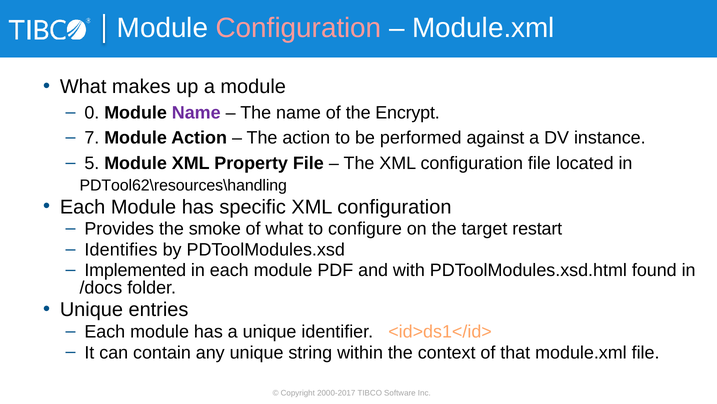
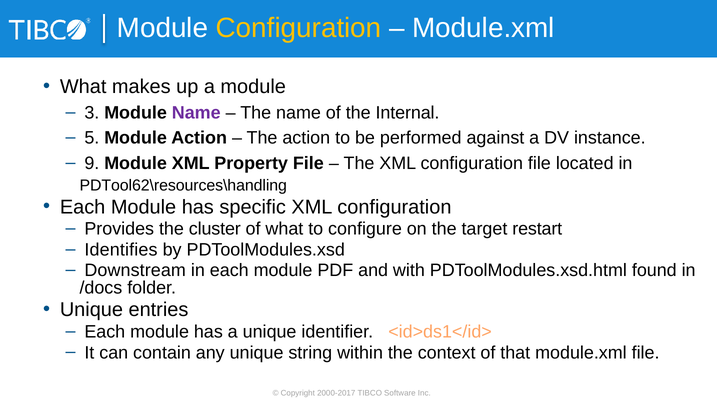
Configuration colour: pink -> yellow (299, 28)
0: 0 -> 3 (92, 113)
Encrypt: Encrypt -> Internal (408, 113)
7: 7 -> 5 (92, 138)
5: 5 -> 9 (92, 163)
smoke: smoke -> cluster (215, 228)
Implemented: Implemented -> Downstream (135, 270)
